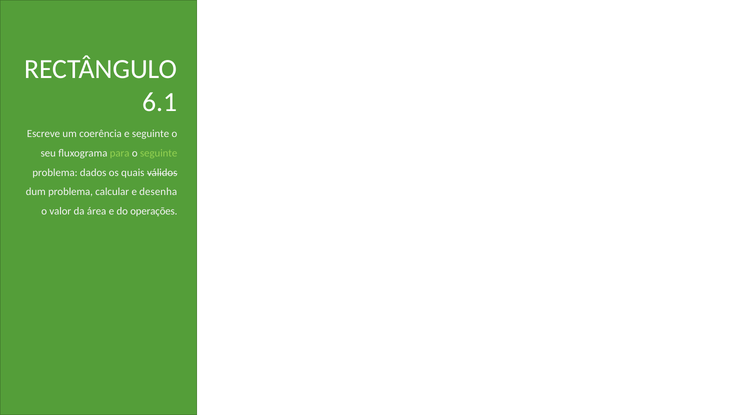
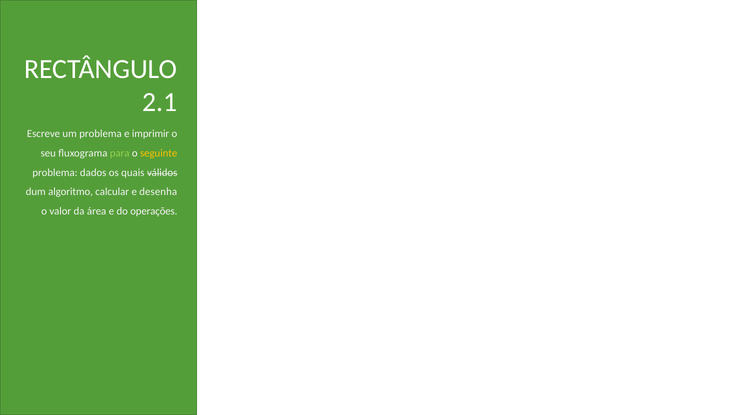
6.1: 6.1 -> 2.1 (160, 102)
um coerência: coerência -> problema (100, 134)
e seguinte: seguinte -> imprimir (151, 134)
seguinte colour: light green -> yellow (159, 153)
dum problema: problema -> algoritmo (71, 192)
